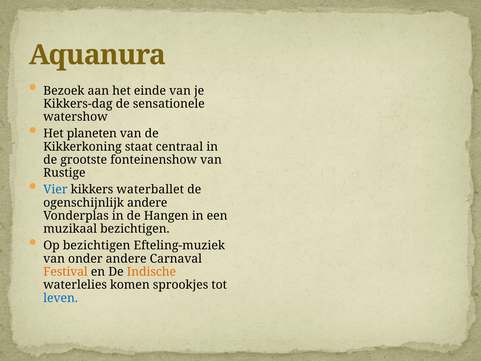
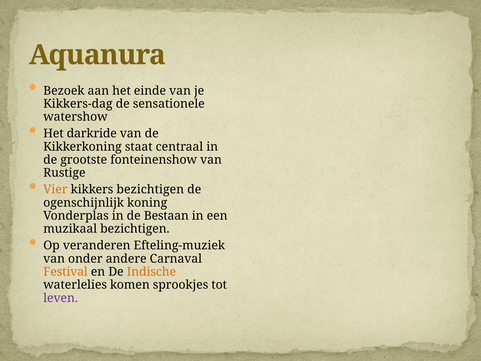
planeten: planeten -> darkride (92, 134)
Vier colour: blue -> orange (55, 189)
kikkers waterballet: waterballet -> bezichtigen (150, 189)
ogenschijnlijk andere: andere -> koning (147, 203)
Hangen: Hangen -> Bestaan (166, 216)
Op bezichtigen: bezichtigen -> veranderen (97, 245)
leven colour: blue -> purple (61, 298)
